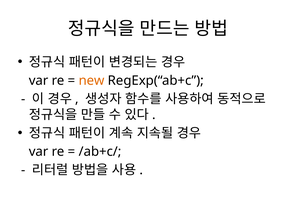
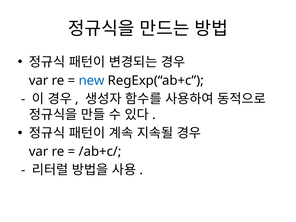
new colour: orange -> blue (92, 81)
